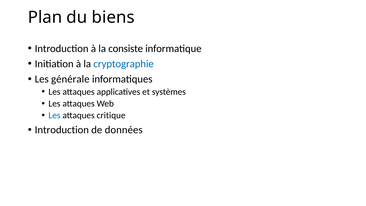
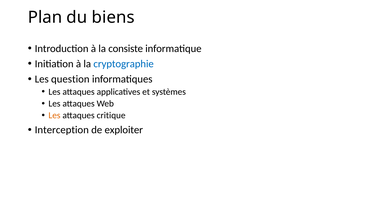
générale: générale -> question (70, 79)
Les colour: blue -> orange (54, 115)
Introduction: Introduction -> Interception (62, 130)
données: données -> exploiter (124, 130)
